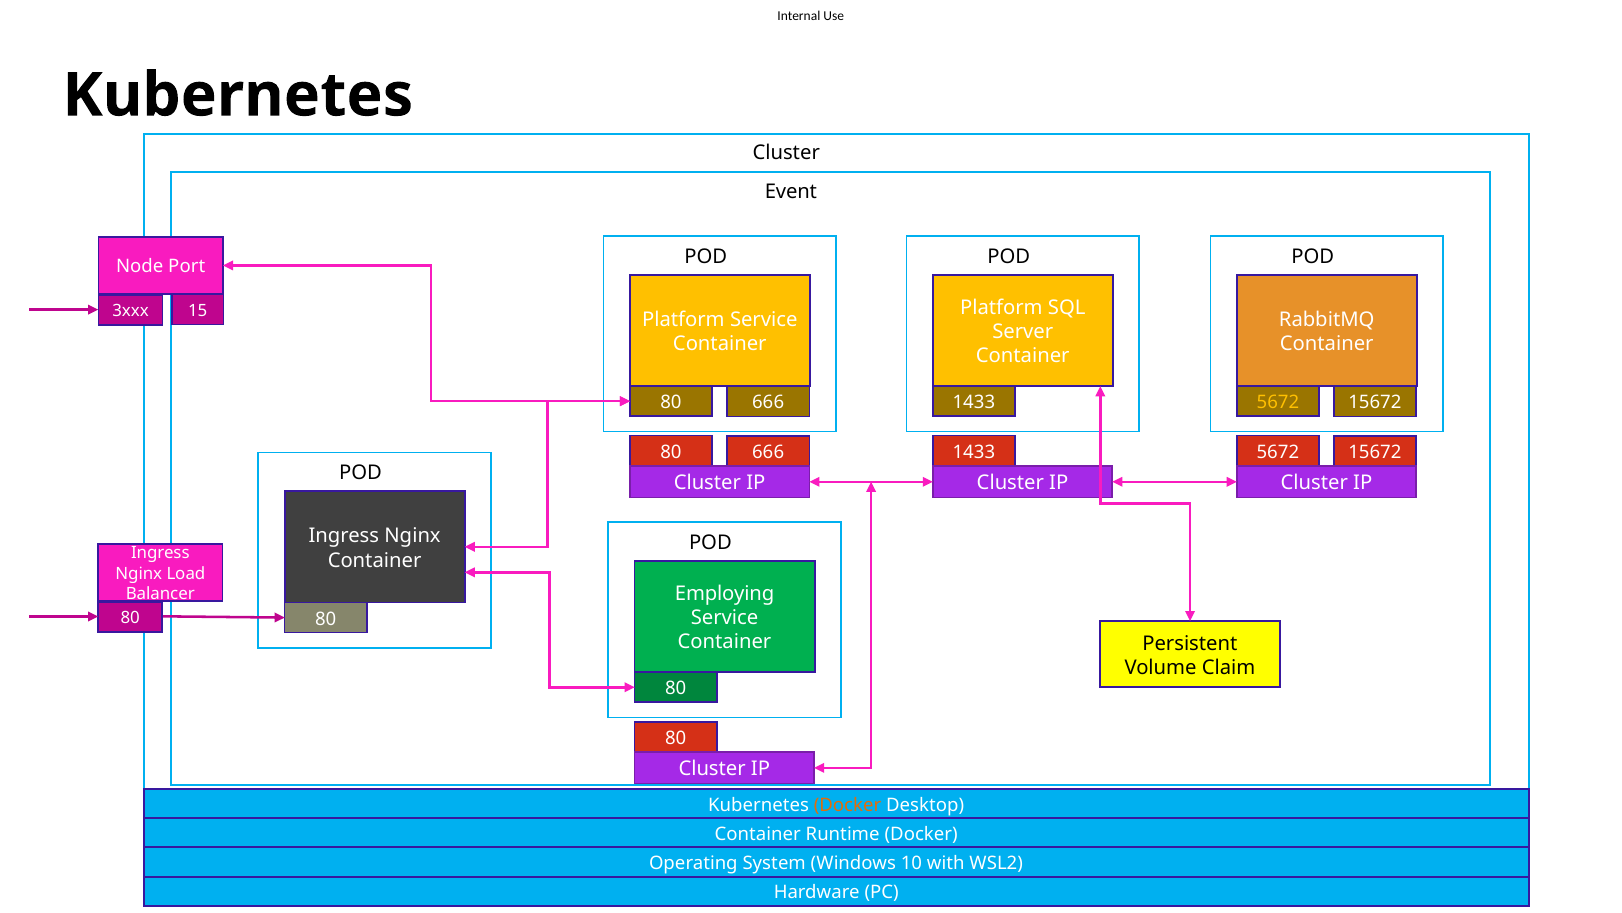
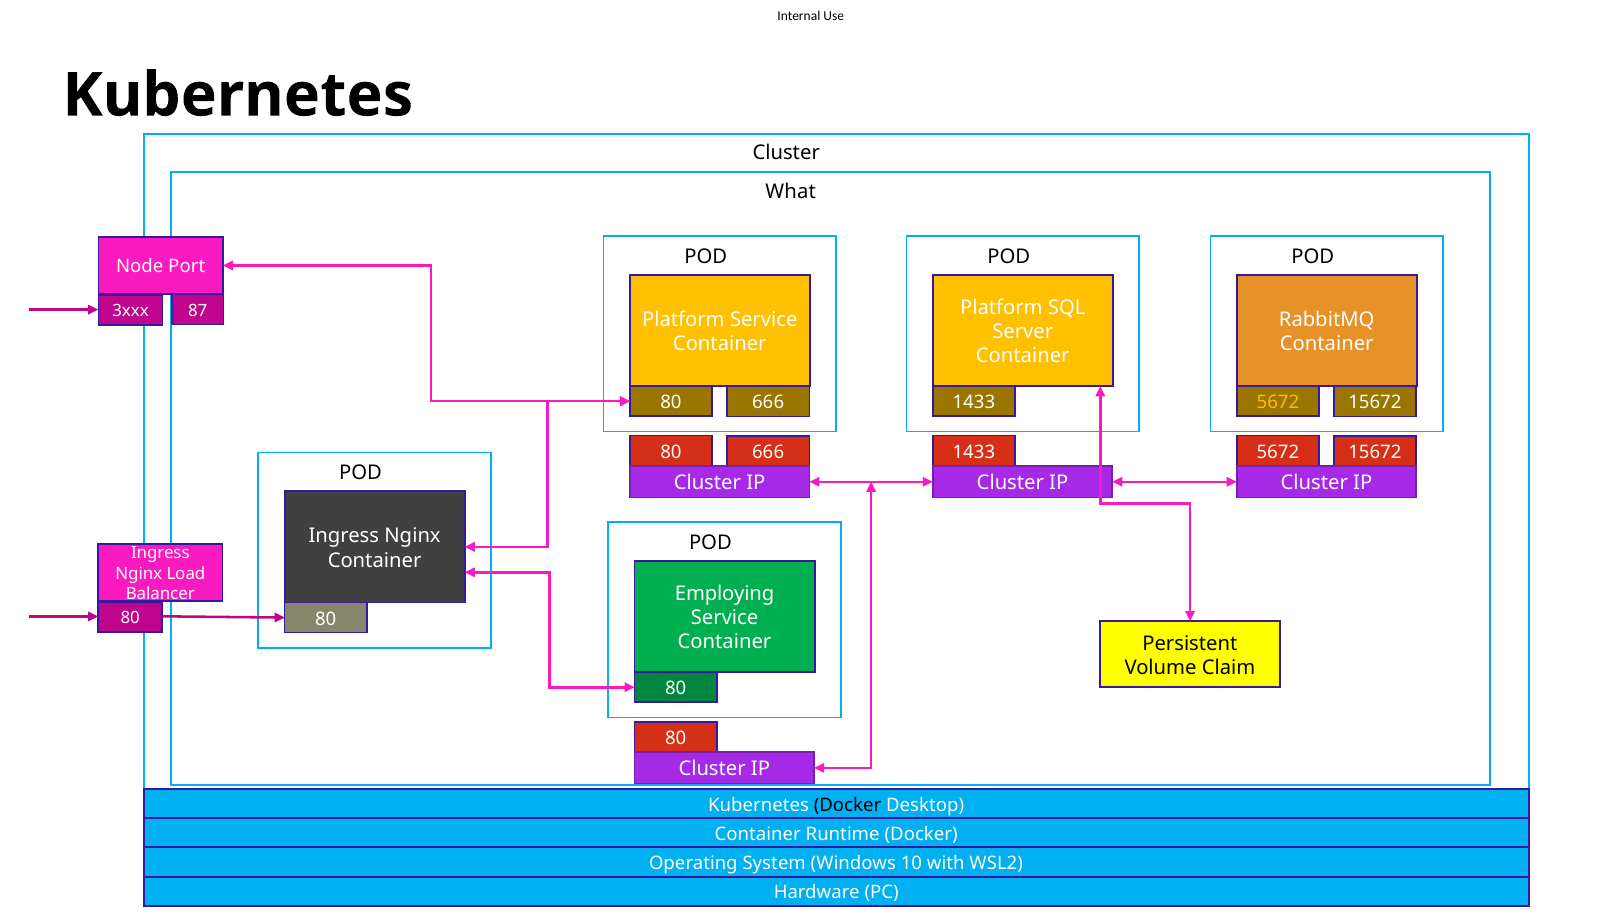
Event: Event -> What (791, 192)
15: 15 -> 87 (198, 311)
Docker colour: orange -> black (848, 804)
